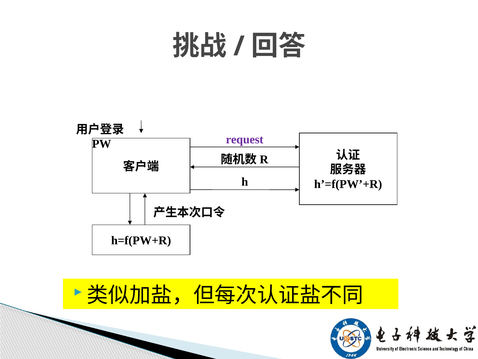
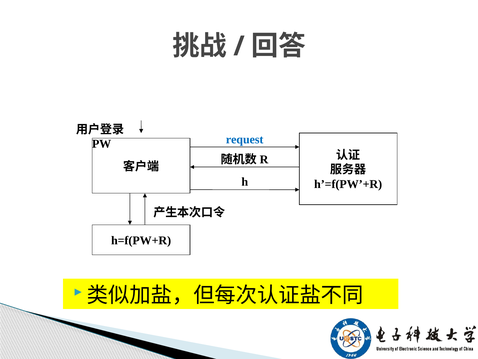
request colour: purple -> blue (245, 139)
